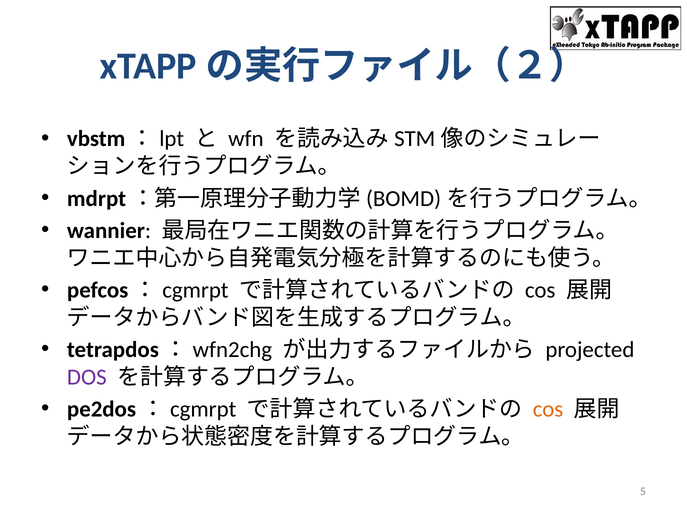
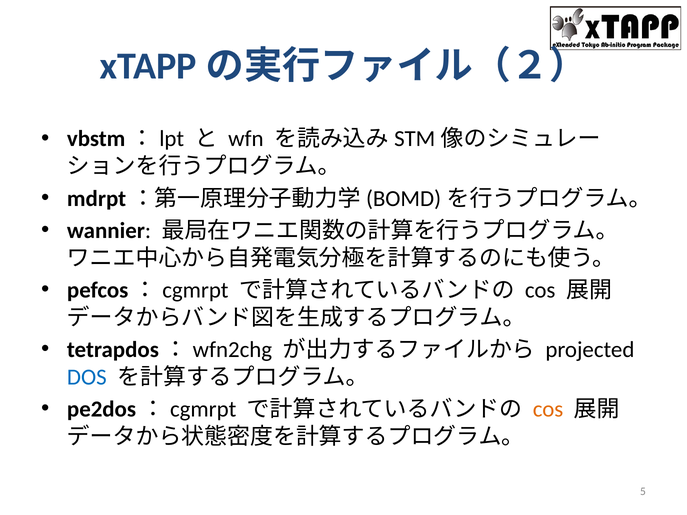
DOS colour: purple -> blue (87, 377)
